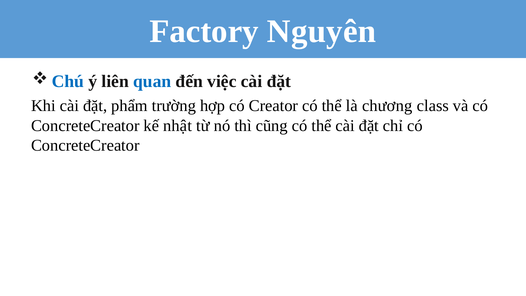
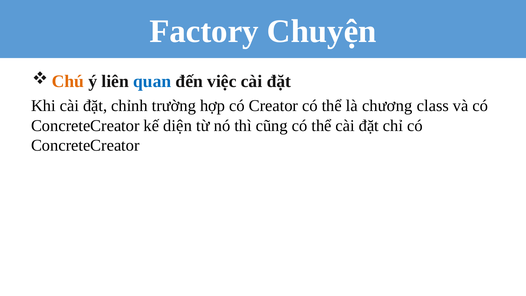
Nguyên: Nguyên -> Chuyện (322, 31)
Chú colour: blue -> orange (68, 81)
phẩm: phẩm -> chỉnh (129, 106)
nhật: nhật -> diện (178, 126)
